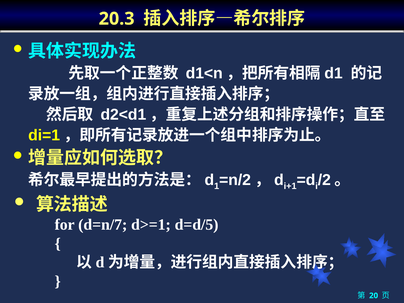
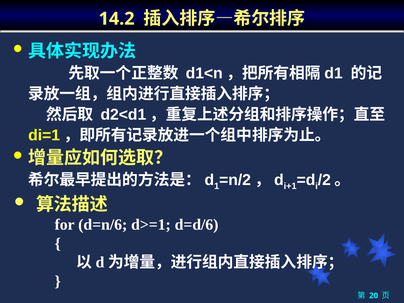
20.3: 20.3 -> 14.2 (117, 19)
d=n/7: d=n/7 -> d=n/6 (103, 225)
d=d/5: d=d/5 -> d=d/6 (197, 225)
